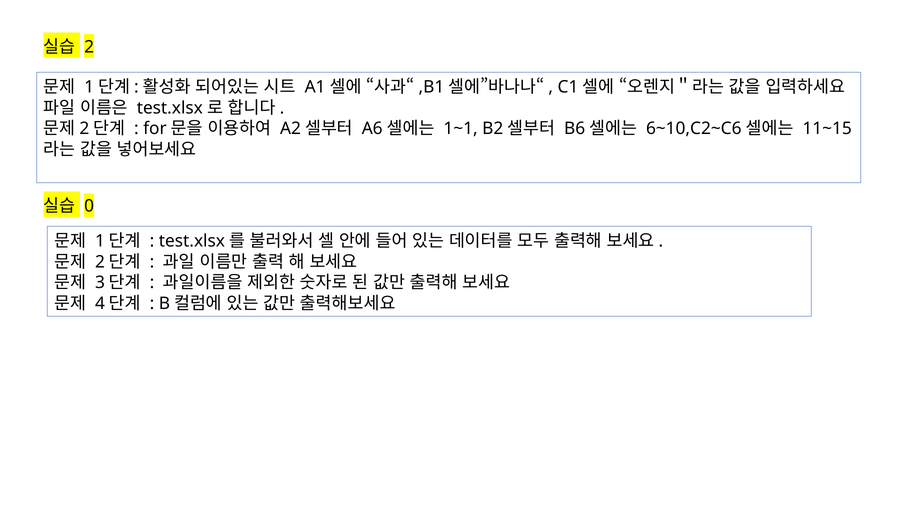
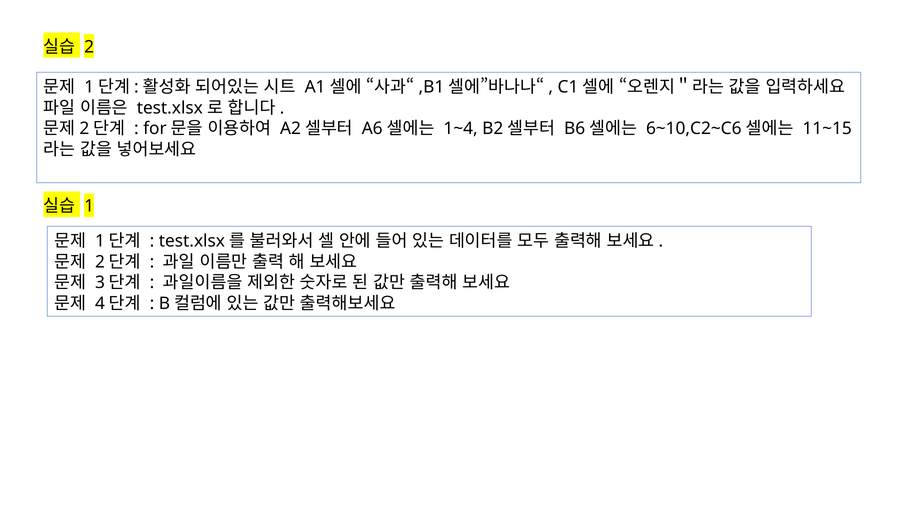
1~1: 1~1 -> 1~4 (461, 128)
0: 0 -> 1 (89, 206)
